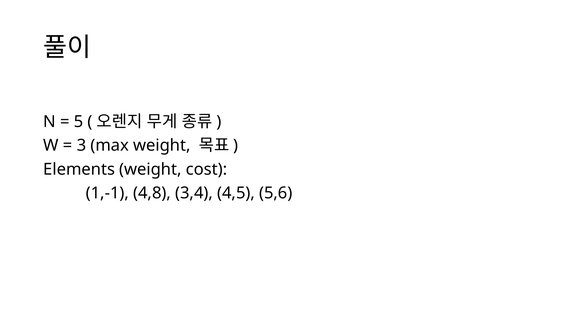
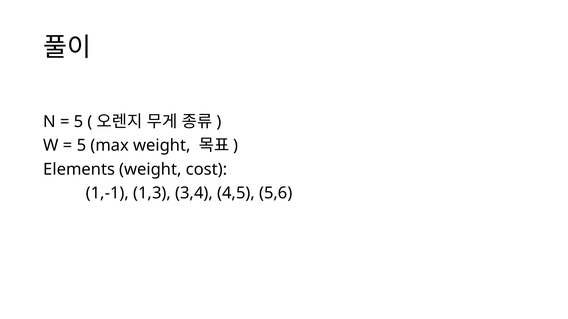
3: 3 -> 5 (81, 146)
4,8: 4,8 -> 1,3 (152, 193)
